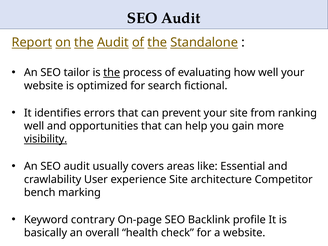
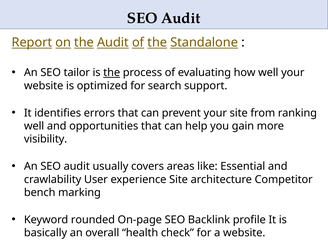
fictional: fictional -> support (206, 86)
visibility underline: present -> none (46, 139)
contrary: contrary -> rounded (93, 220)
